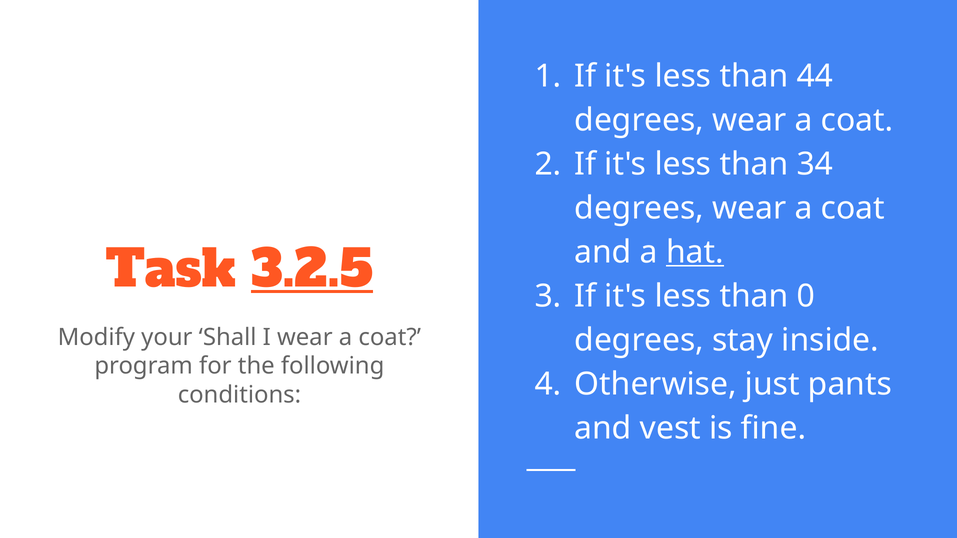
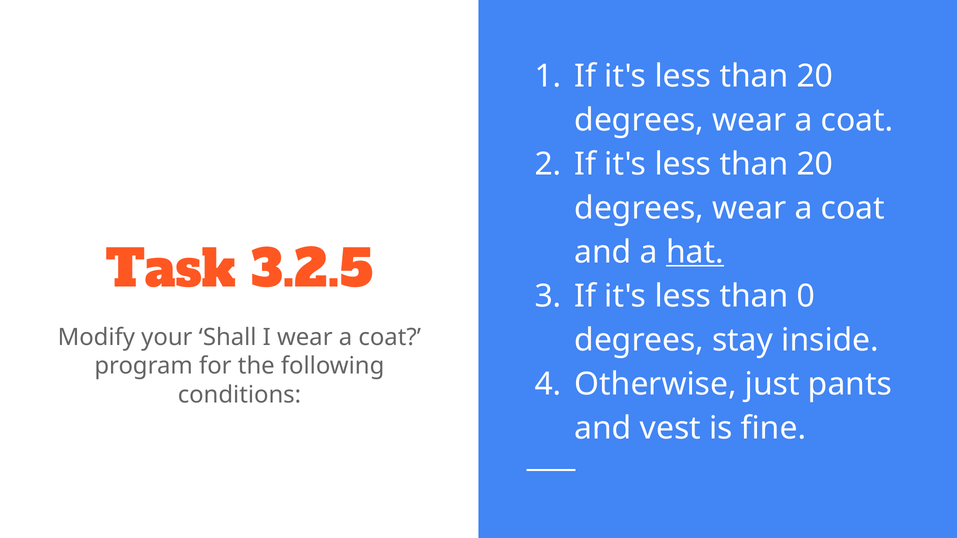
44: 44 -> 20 (815, 76)
34: 34 -> 20 (815, 164)
3.2.5 underline: present -> none (312, 270)
